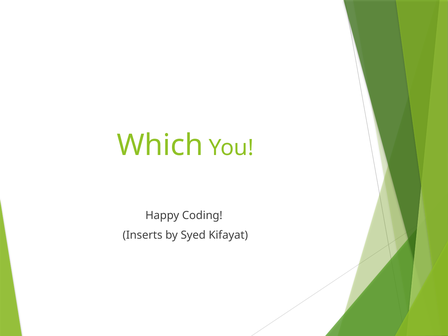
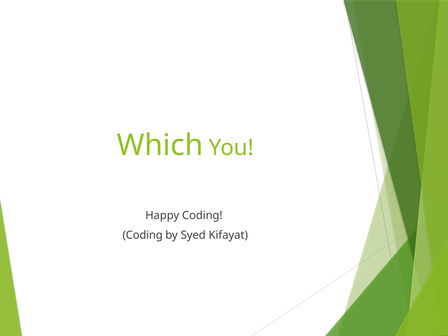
Inserts: Inserts -> Coding (143, 235)
